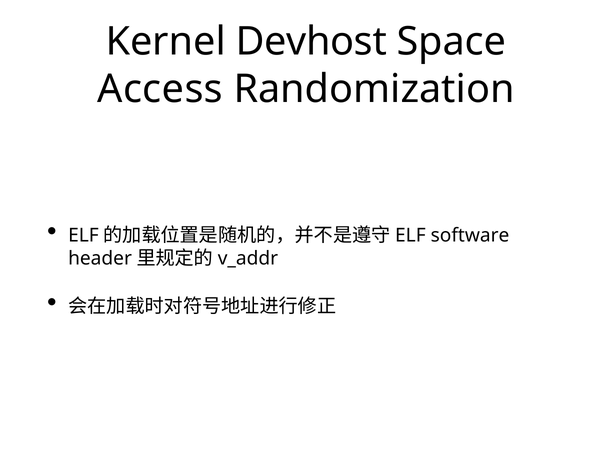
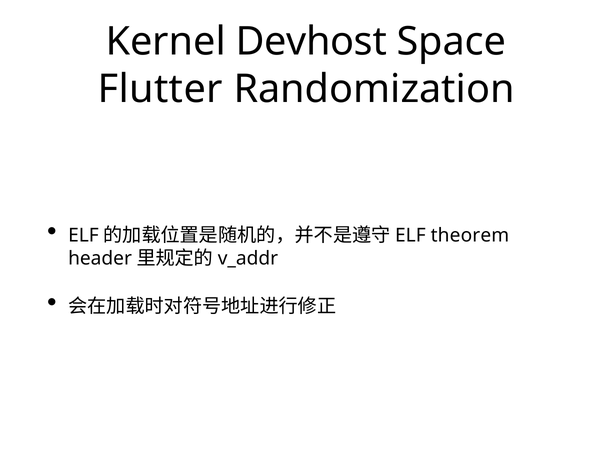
Access: Access -> Flutter (160, 89)
software: software -> theorem (470, 236)
